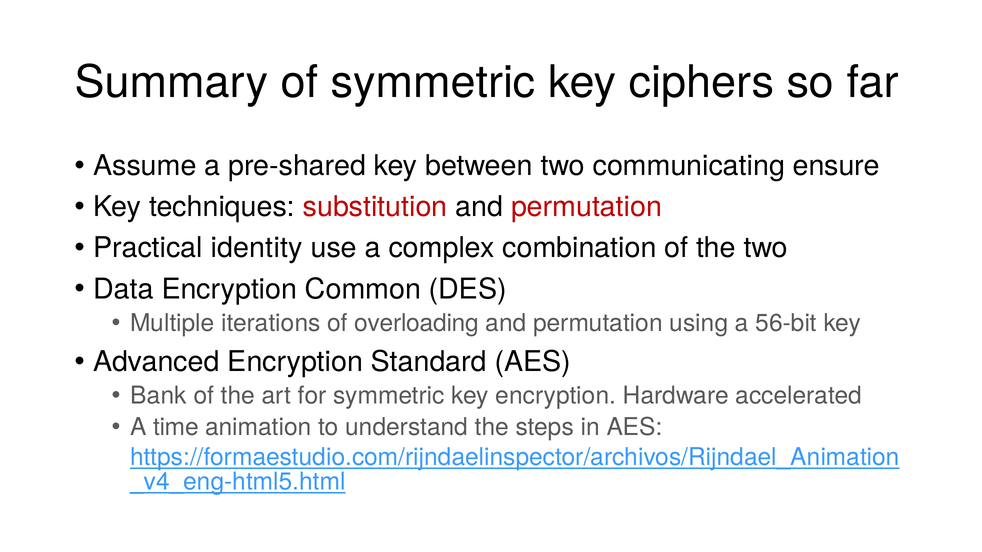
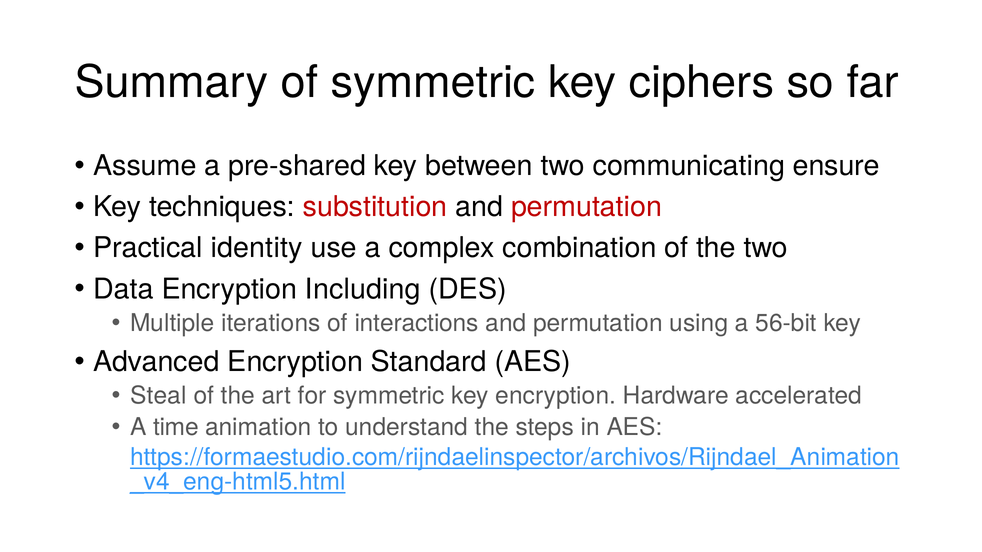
Common: Common -> Including (363, 289)
overloading: overloading -> interactions (417, 323)
Bank: Bank -> Steal (158, 396)
